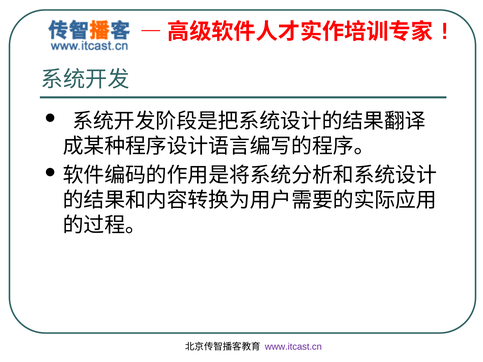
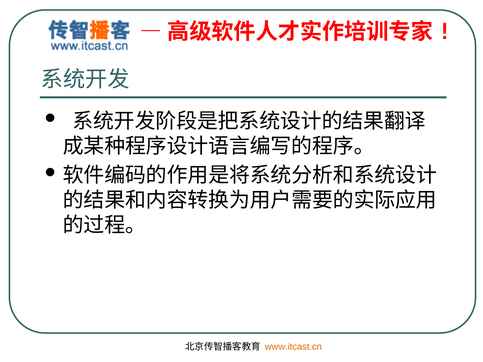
www.itcast.cn colour: purple -> orange (293, 347)
